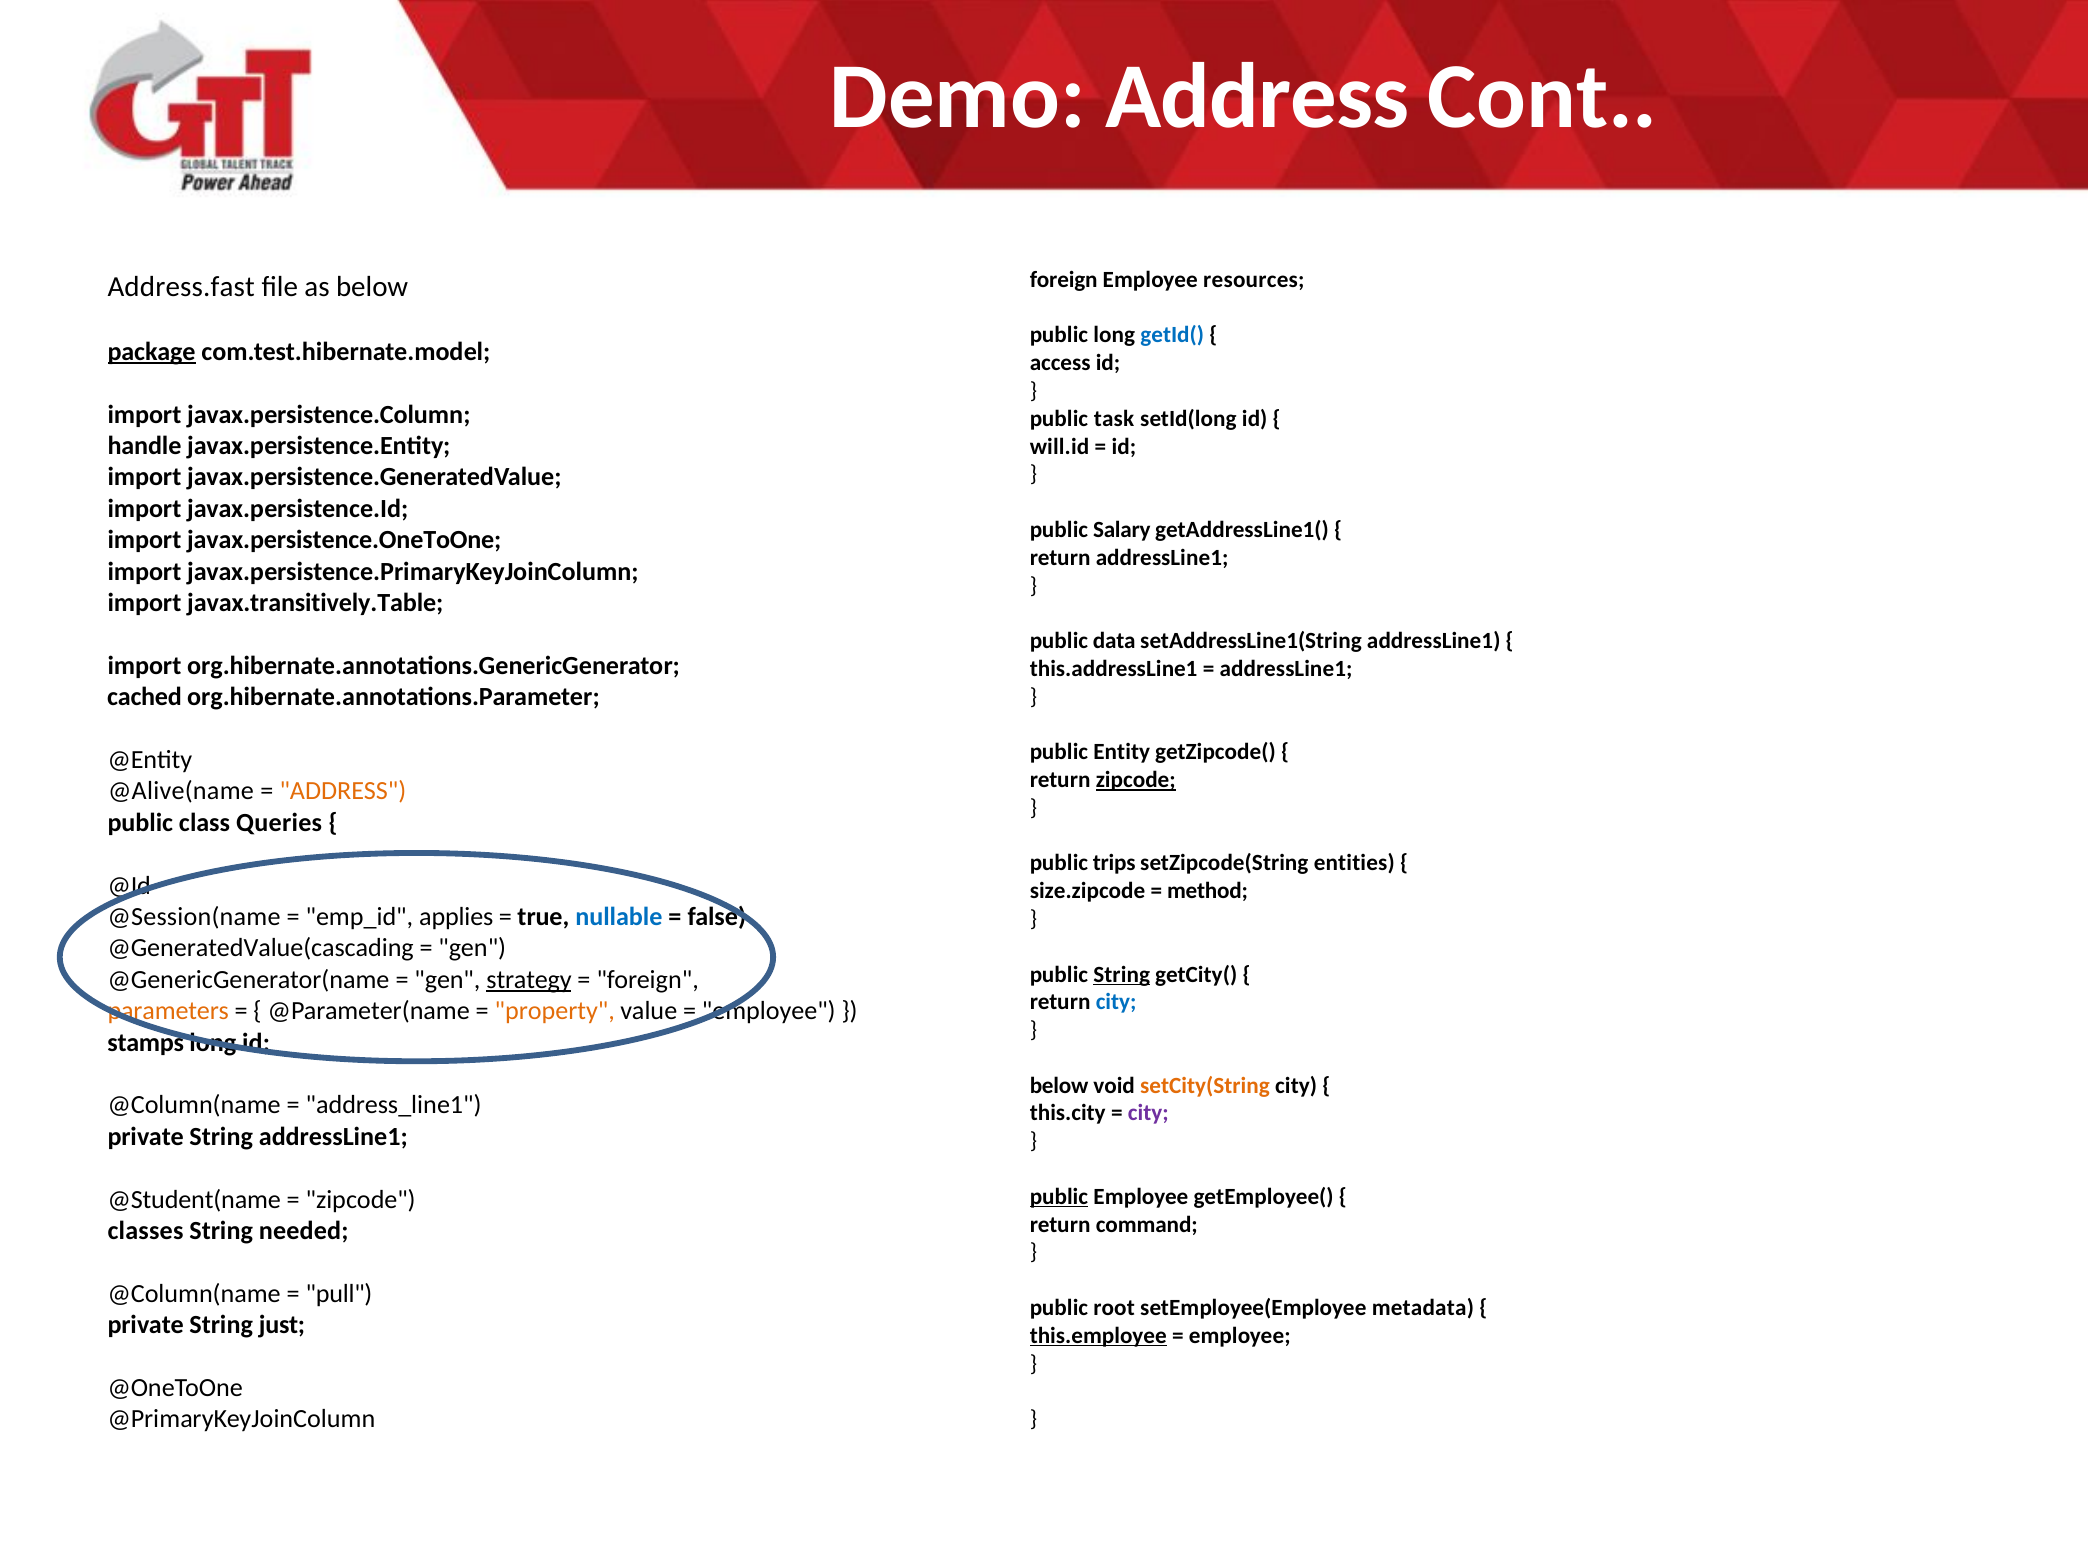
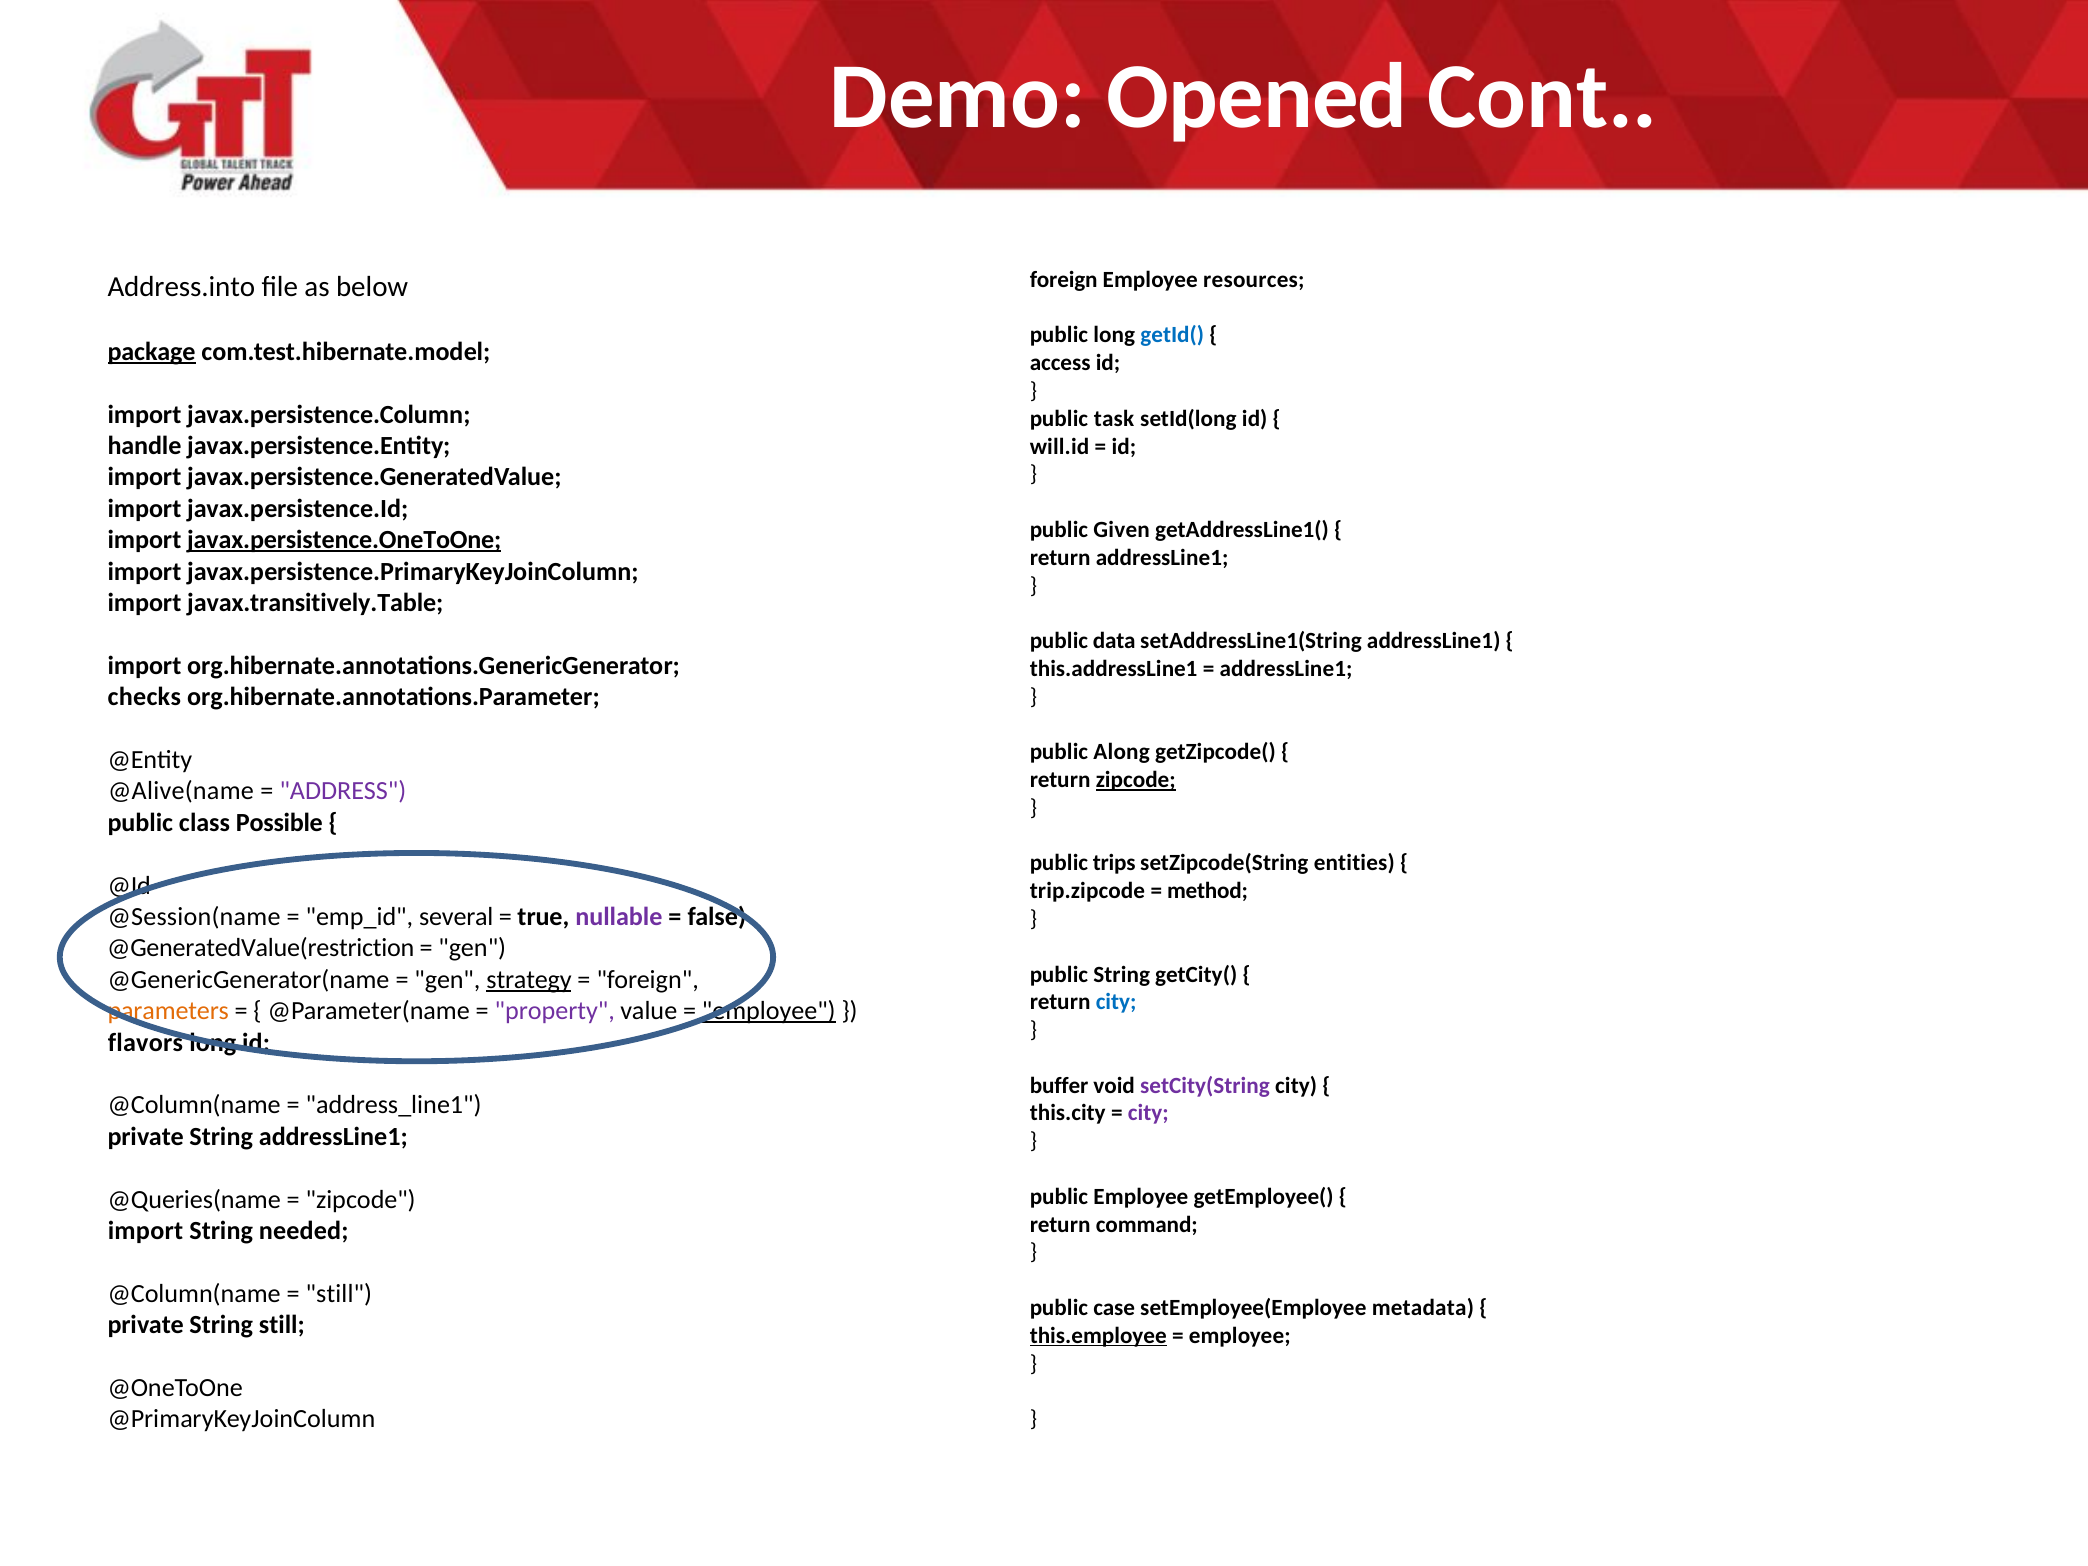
Demo Address: Address -> Opened (1257, 97)
Address.fast: Address.fast -> Address.into (181, 287)
Salary: Salary -> Given (1122, 530)
javax.persistence.OneToOne underline: none -> present (344, 540)
cached: cached -> checks (144, 697)
Entity: Entity -> Along (1122, 752)
ADDRESS colour: orange -> purple (343, 791)
Queries: Queries -> Possible (279, 823)
size.zipcode: size.zipcode -> trip.zipcode (1087, 891)
applies: applies -> several (456, 917)
nullable colour: blue -> purple (619, 917)
@GeneratedValue(cascading: @GeneratedValue(cascading -> @GeneratedValue(restriction (261, 948)
String underline: present -> none (1122, 974)
property colour: orange -> purple (555, 1011)
employee underline: none -> present (769, 1011)
stamps: stamps -> flavors (145, 1042)
below: below -> buffer (1059, 1086)
setCity(String colour: orange -> purple (1205, 1086)
public underline: present -> none (1059, 1197)
@Student(name: @Student(name -> @Queries(name (194, 1199)
classes: classes -> import (145, 1231)
pull: pull -> still (339, 1294)
root: root -> case (1114, 1308)
String just: just -> still (282, 1325)
